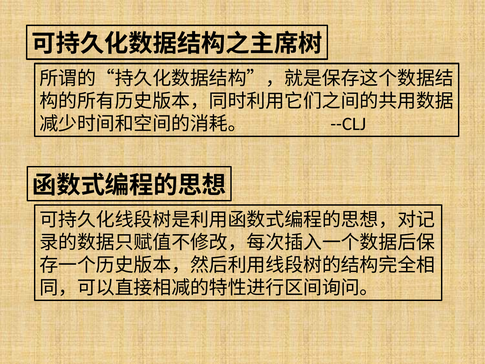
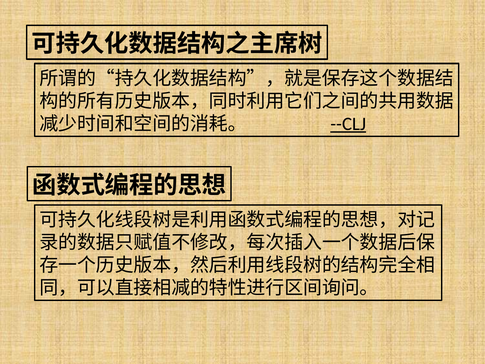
--CLJ underline: none -> present (348, 124)
